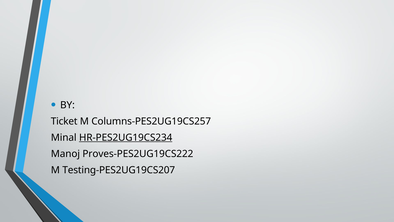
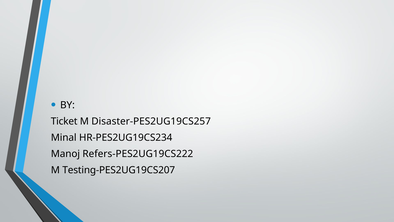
Columns-PES2UG19CS257: Columns-PES2UG19CS257 -> Disaster-PES2UG19CS257 (151, 121)
HR-PES2UG19CS234 underline: present -> none (126, 137)
Proves-PES2UG19CS222: Proves-PES2UG19CS222 -> Refers-PES2UG19CS222 (138, 154)
